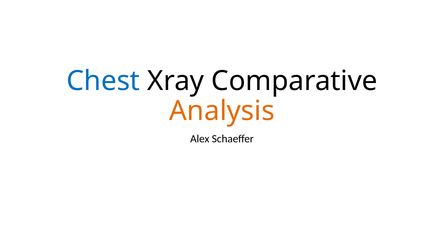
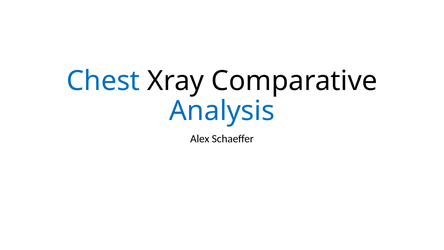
Analysis colour: orange -> blue (222, 111)
